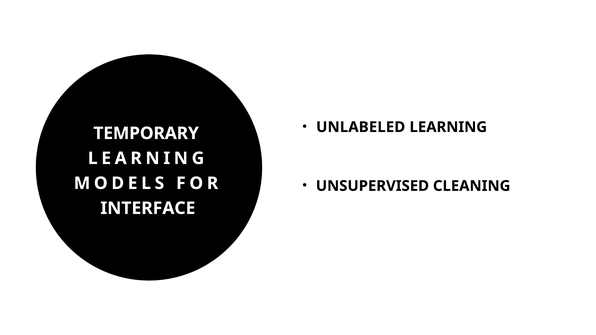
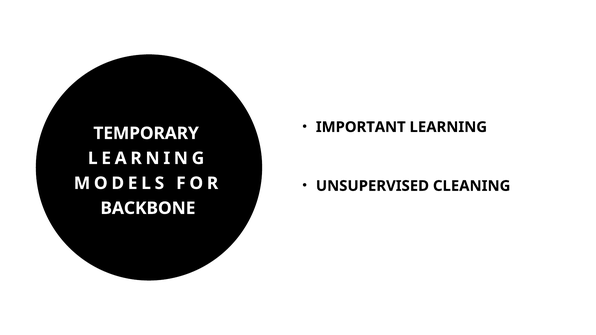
UNLABELED: UNLABELED -> IMPORTANT (361, 127)
INTERFACE: INTERFACE -> BACKBONE (148, 208)
